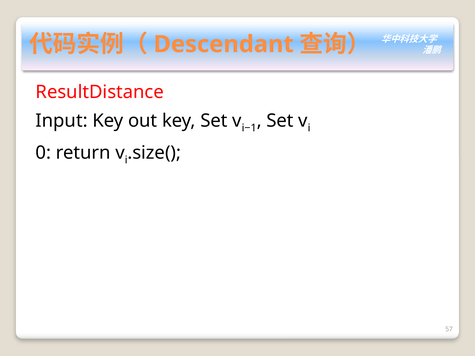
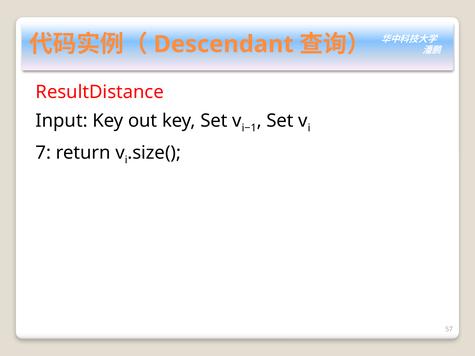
0: 0 -> 7 (43, 153)
